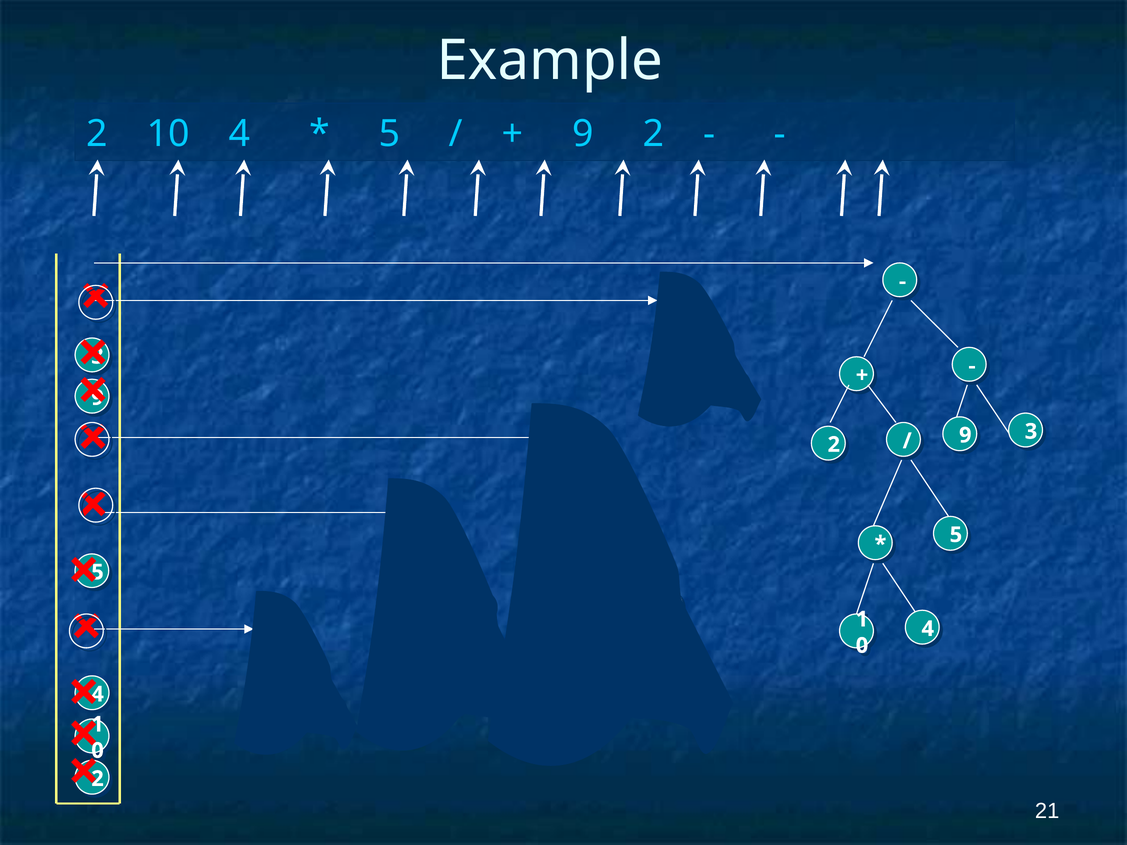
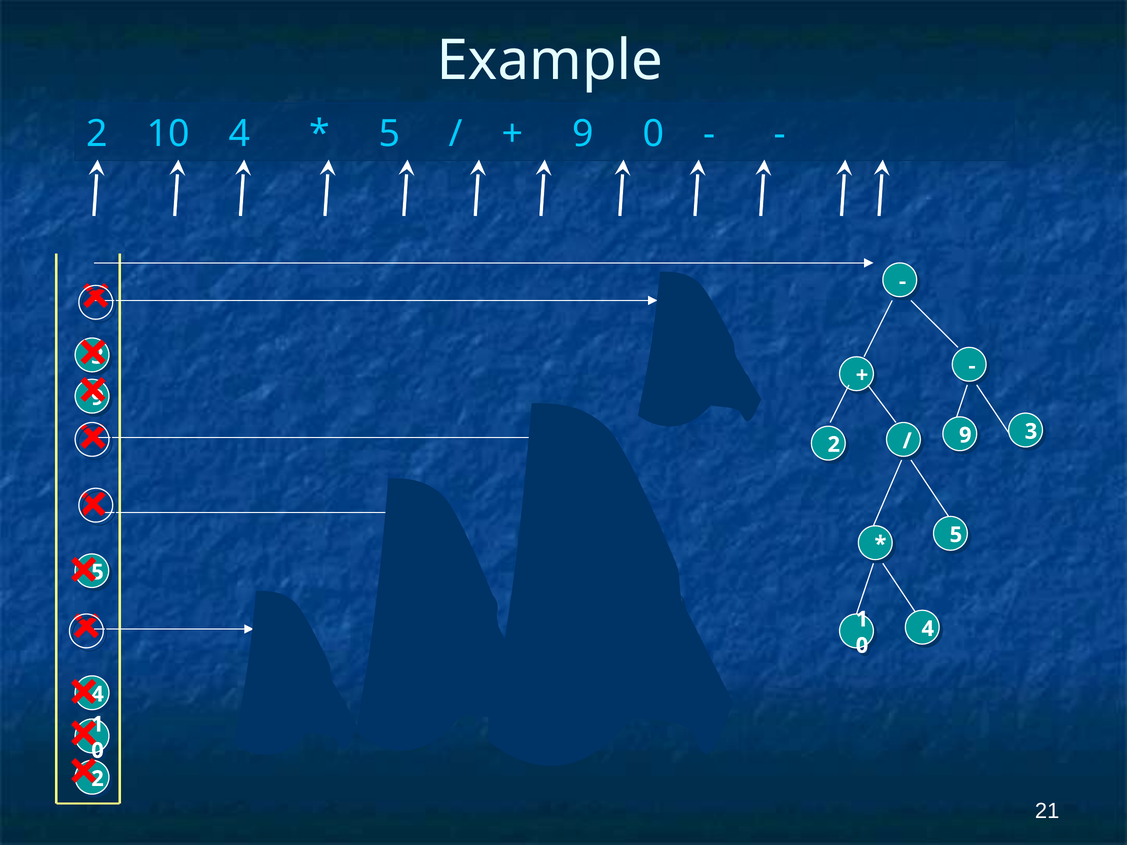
9 2: 2 -> 0 (653, 134)
